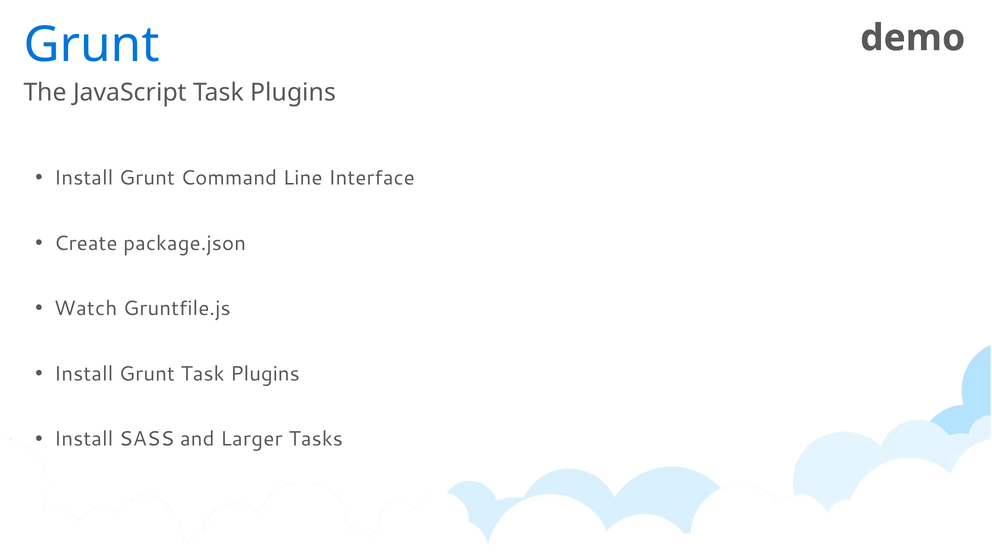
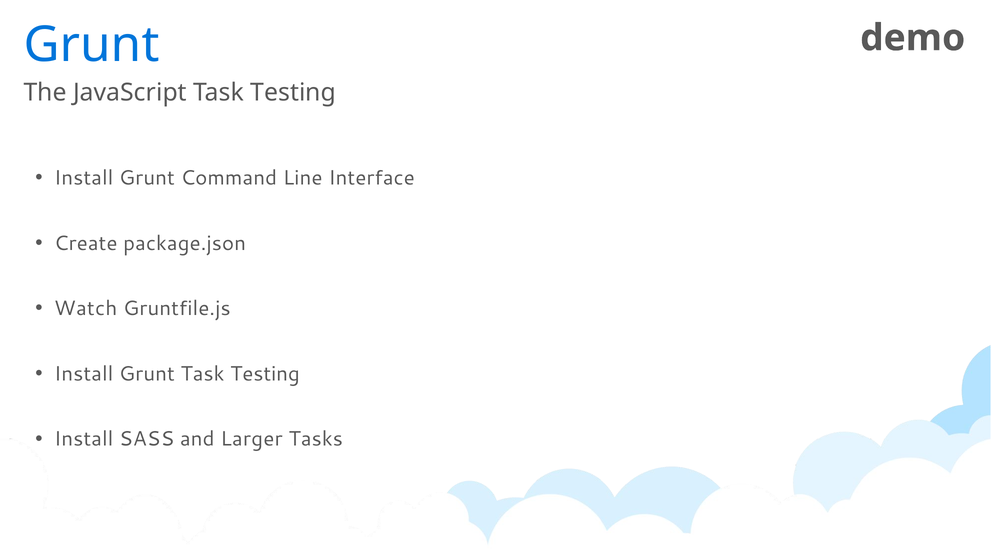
JavaScript Task Plugins: Plugins -> Testing (293, 93)
Grunt Task Plugins: Plugins -> Testing (265, 374)
